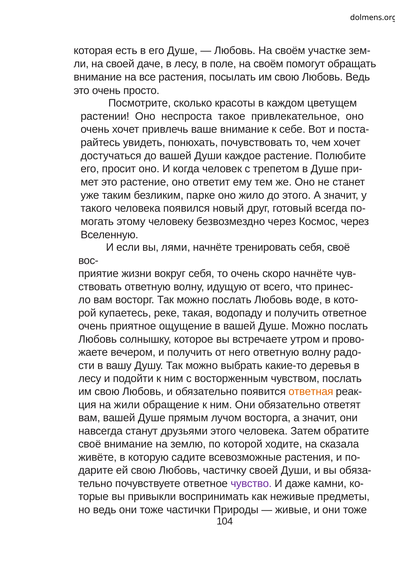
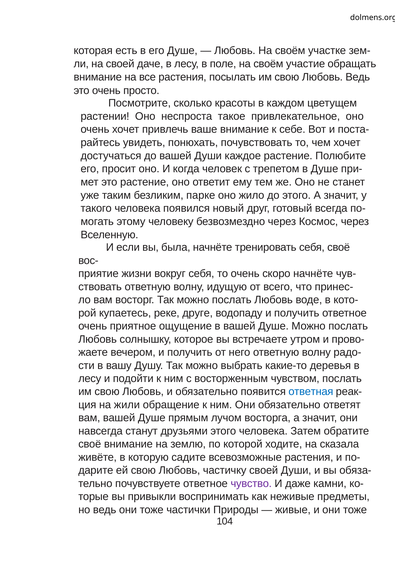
помогут: помогут -> участие (306, 64)
лями: лями -> была (176, 247)
такая: такая -> друге (198, 313)
ответная colour: orange -> blue (311, 391)
